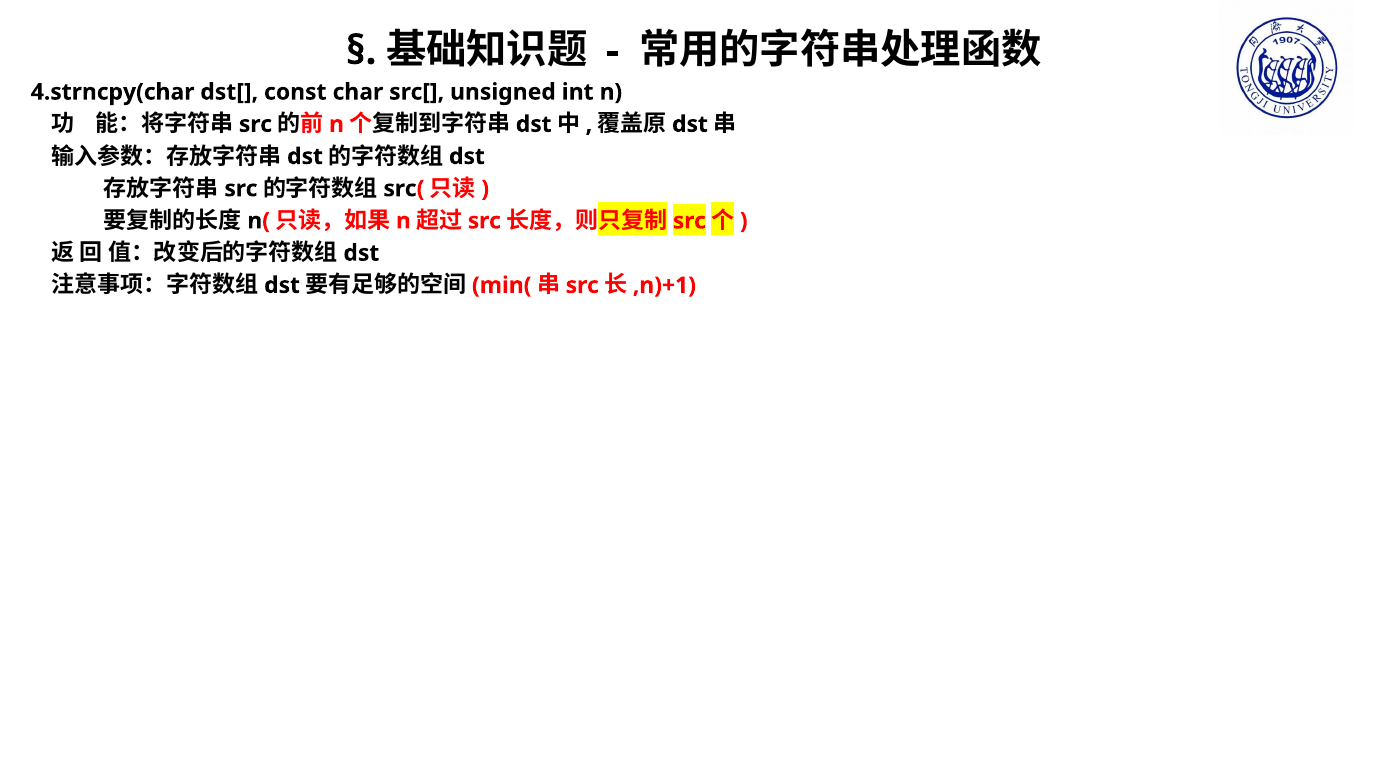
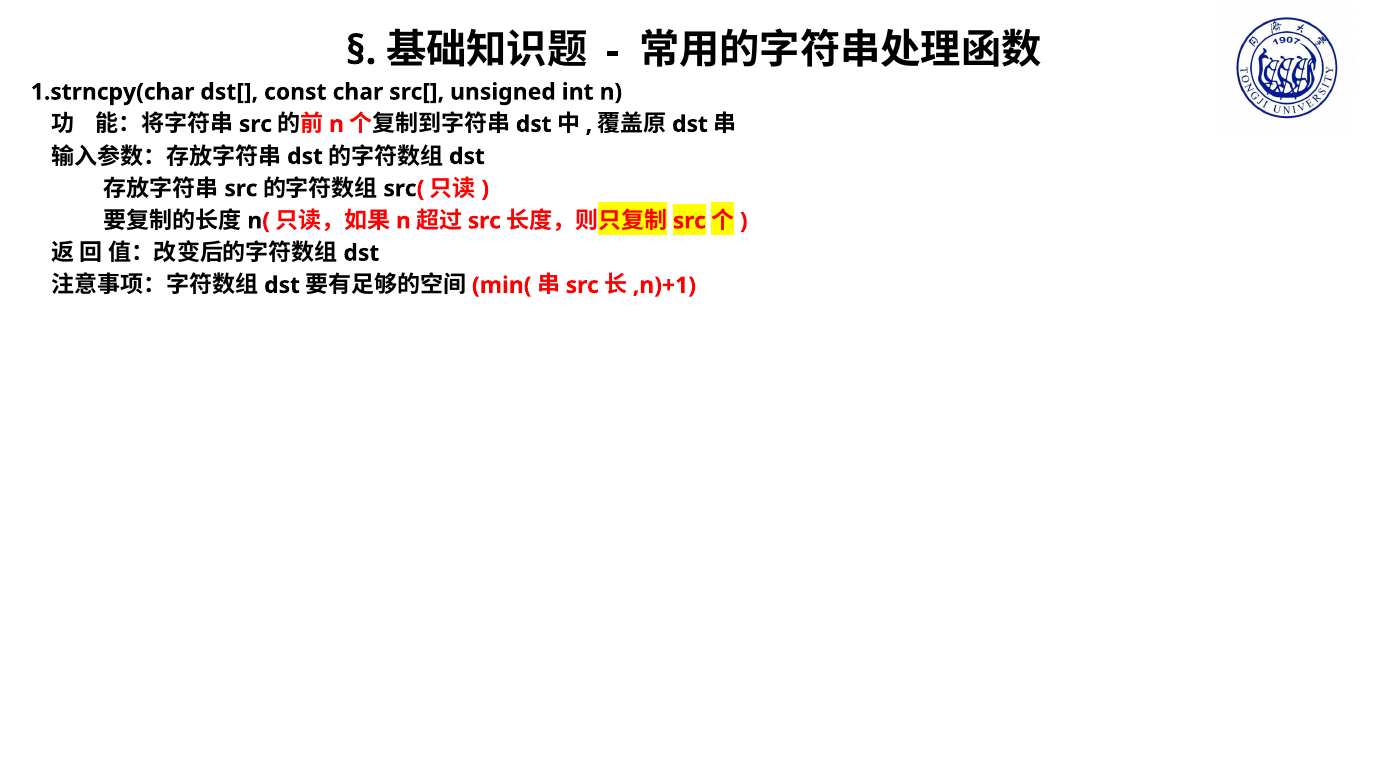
4.strncpy(char: 4.strncpy(char -> 1.strncpy(char (113, 92)
